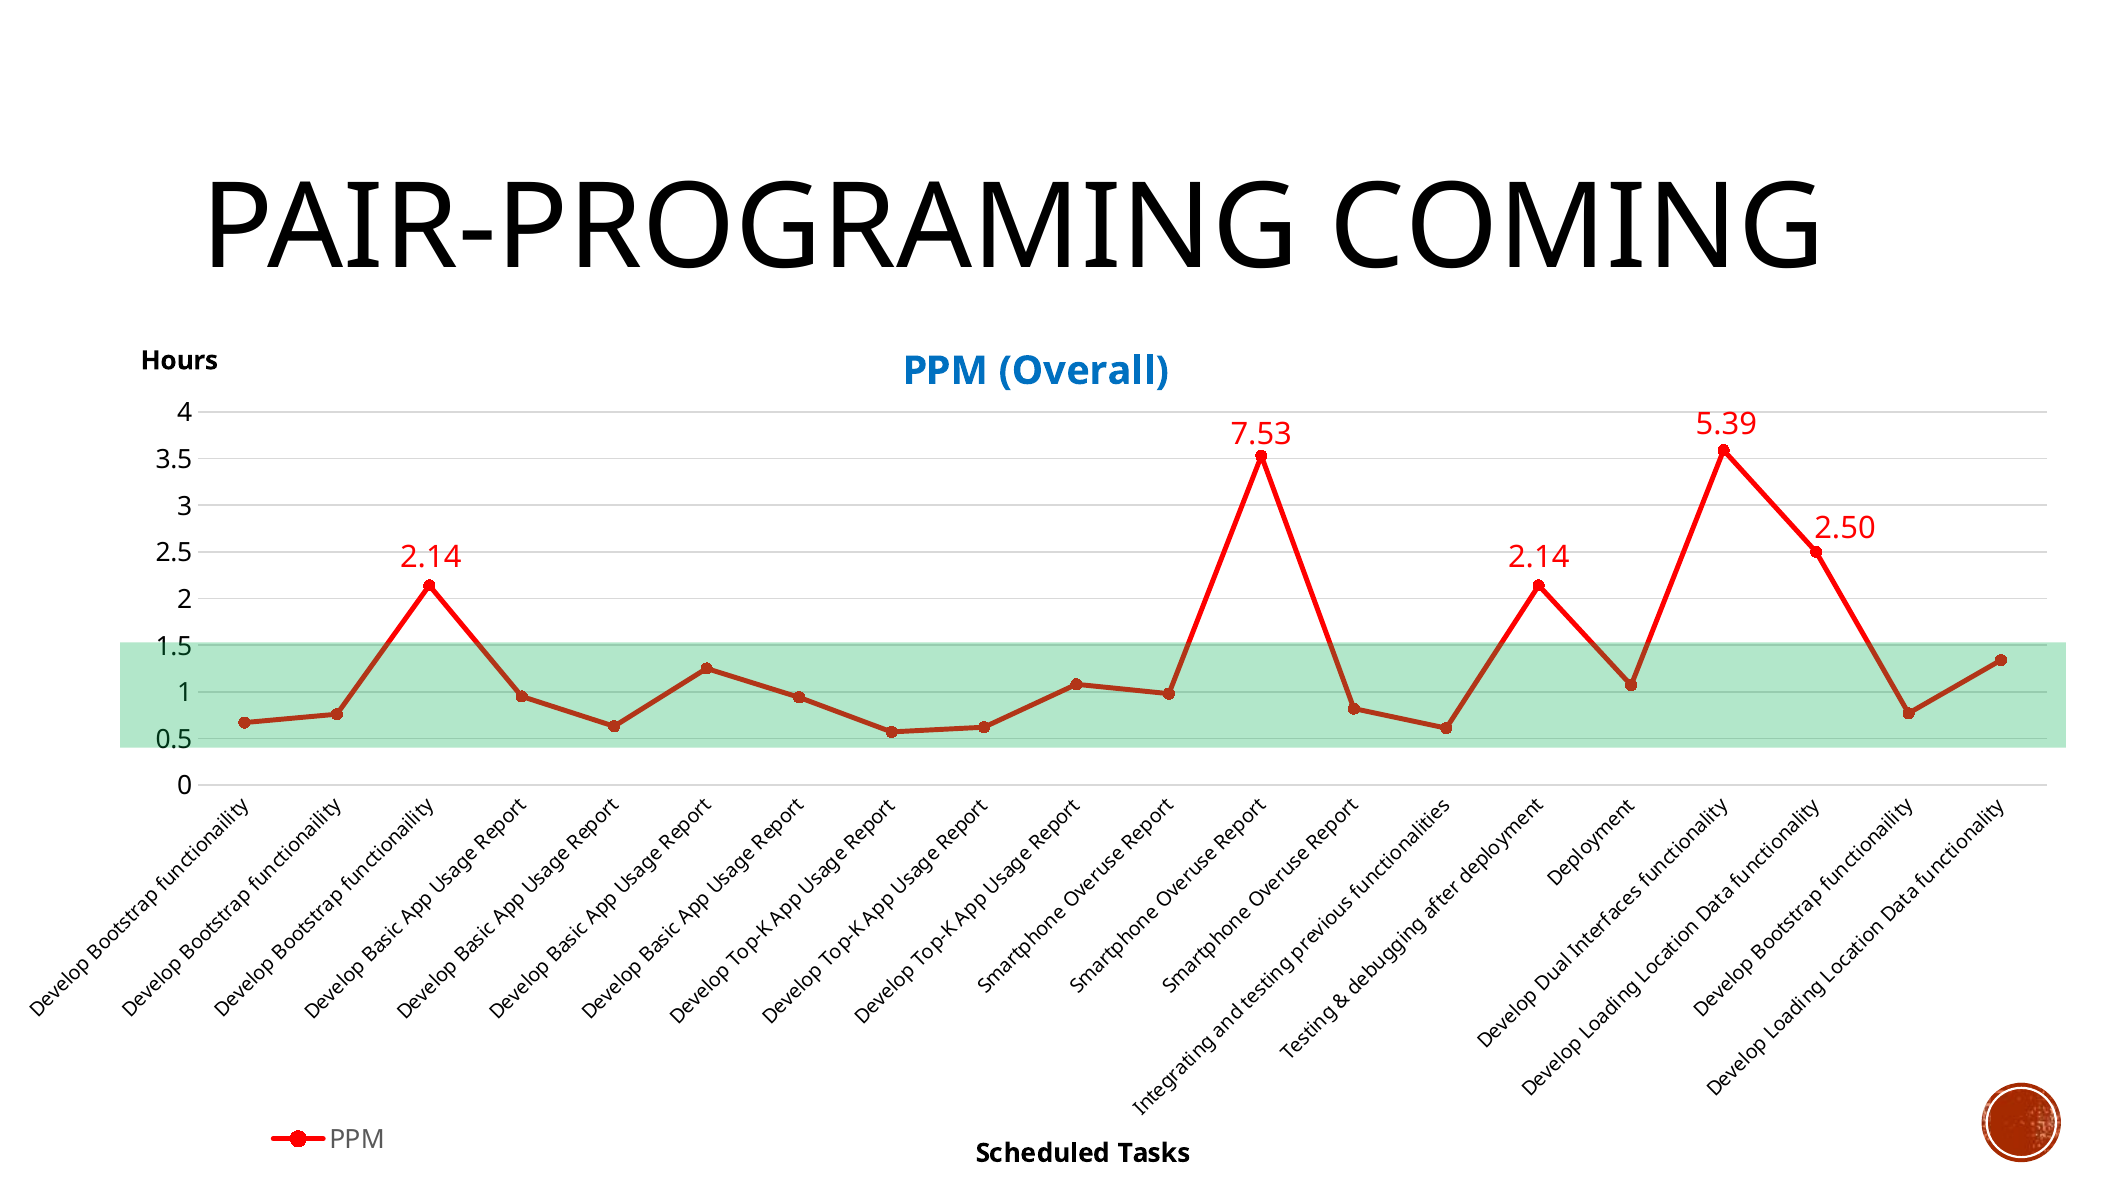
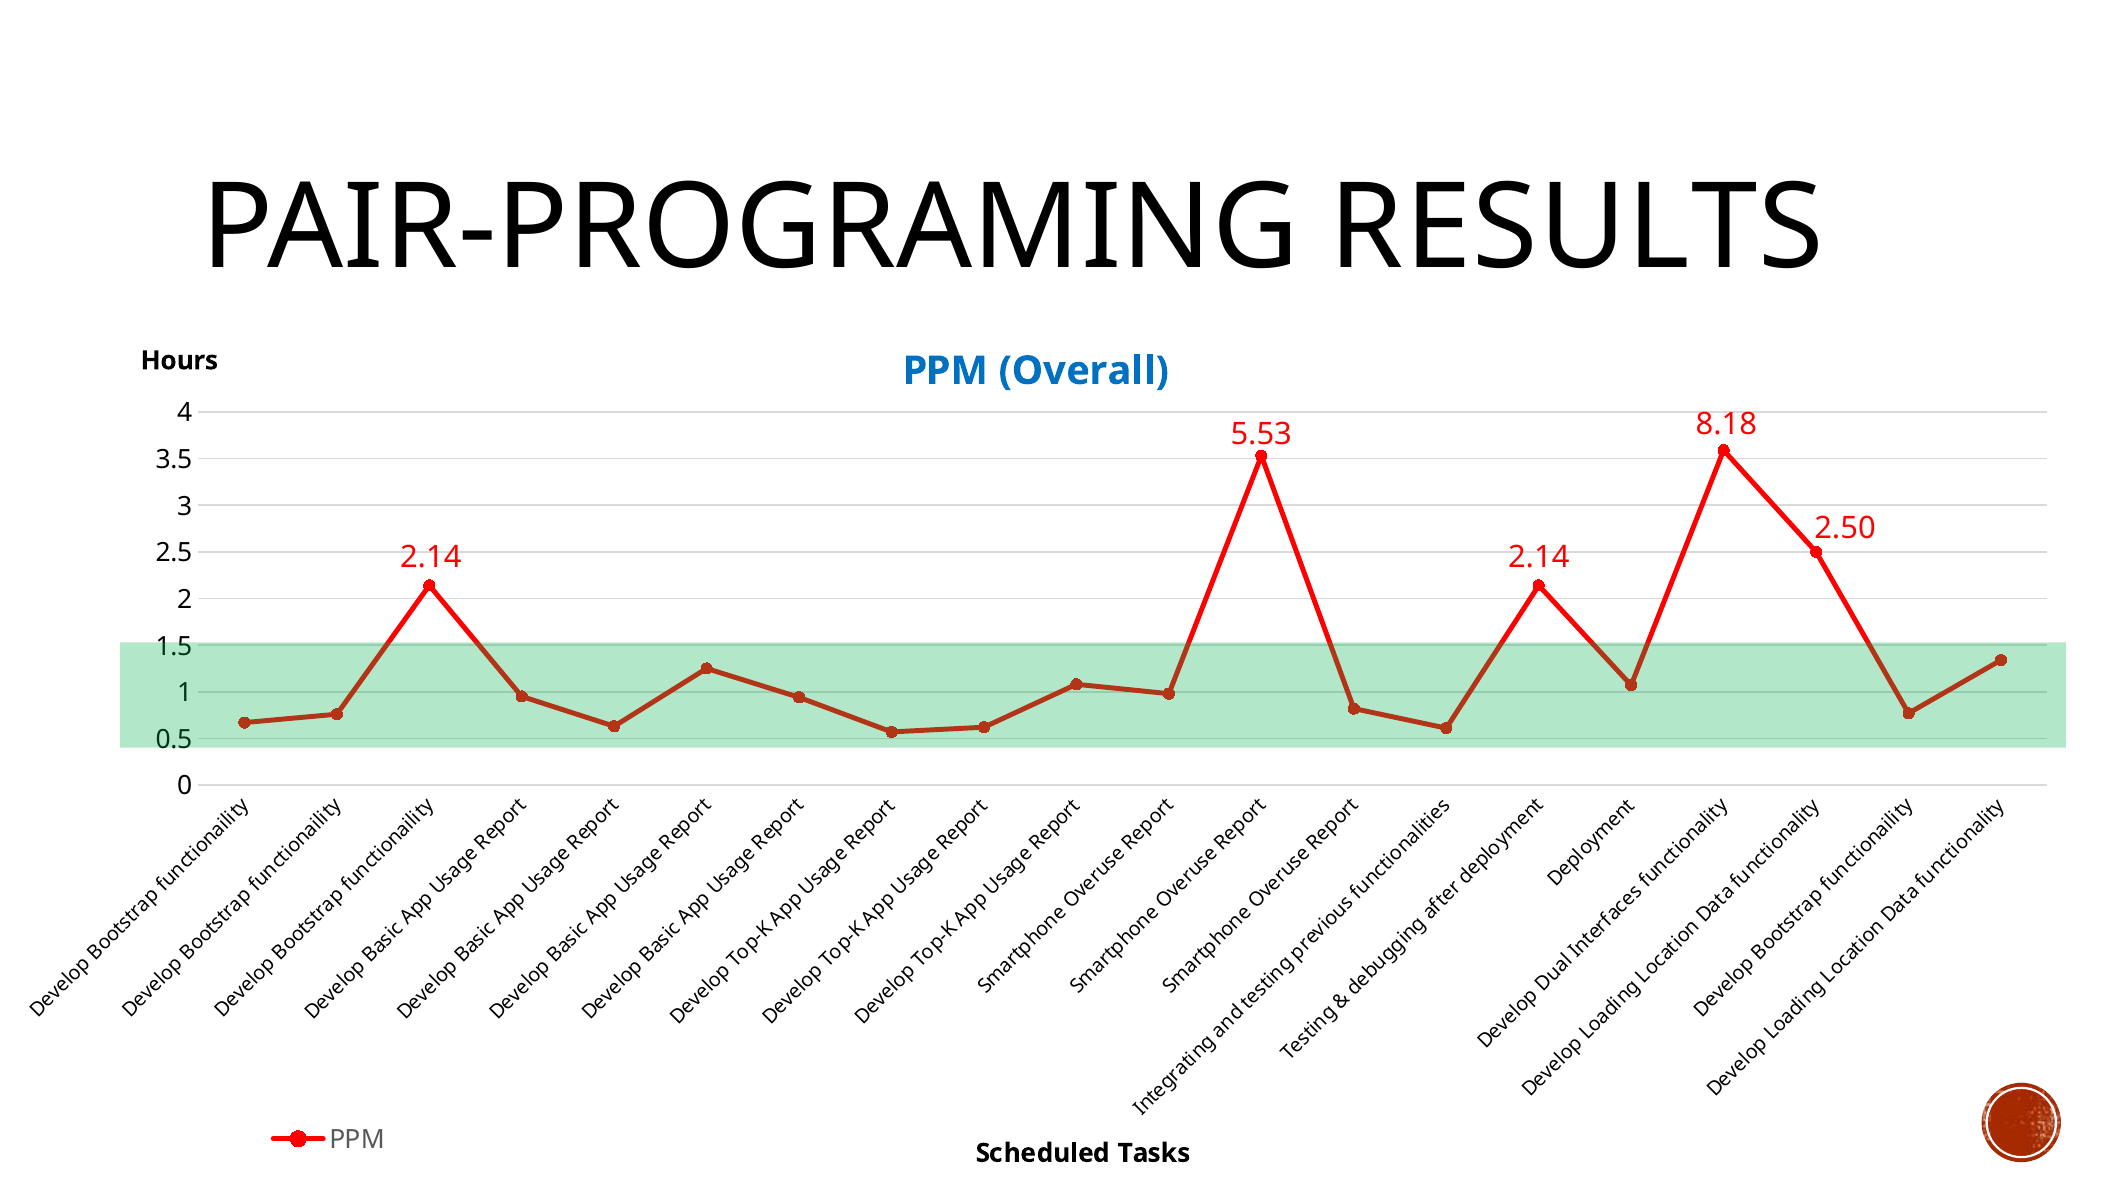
COMING: COMING -> RESULTS (1577, 228)
5.39: 5.39 -> 8.18 (1726, 424)
7.53: 7.53 -> 5.53 (1261, 434)
